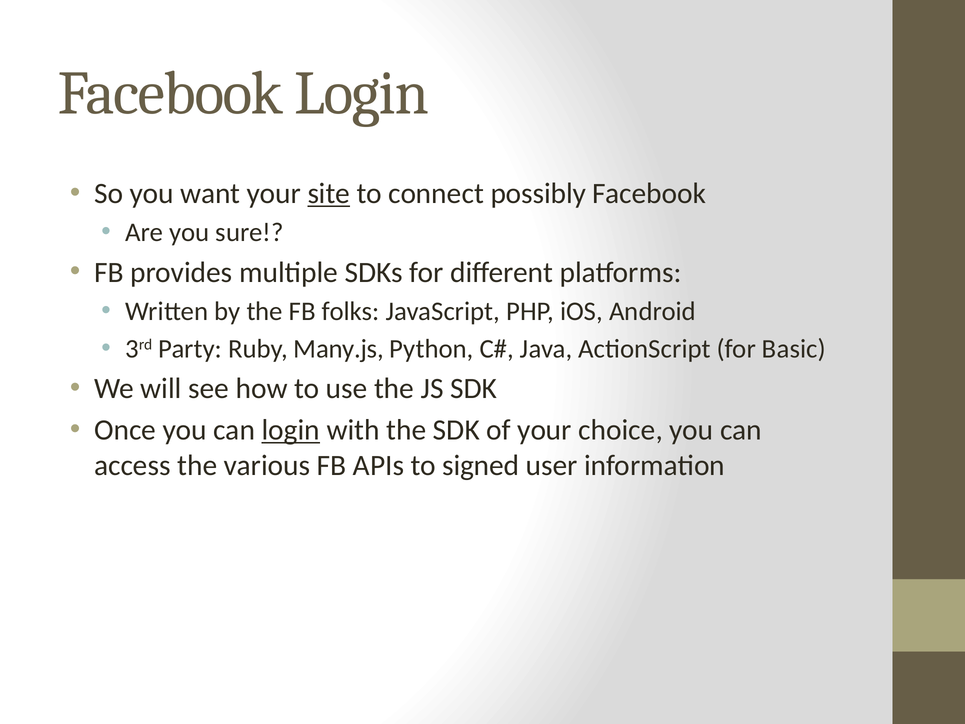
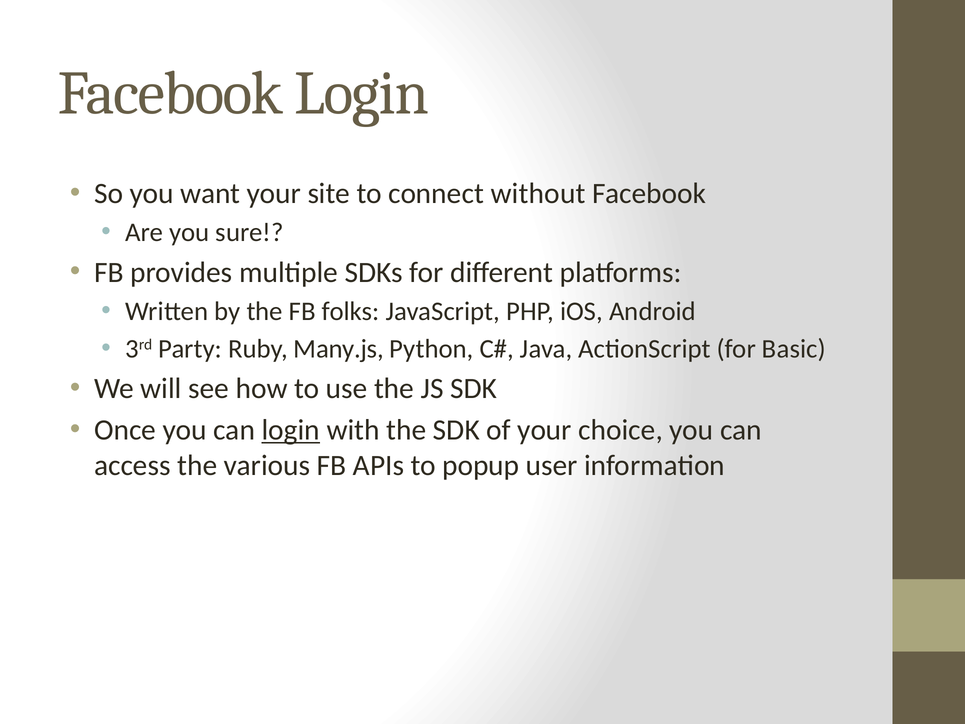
site underline: present -> none (329, 193)
possibly: possibly -> without (538, 193)
signed: signed -> popup (481, 465)
